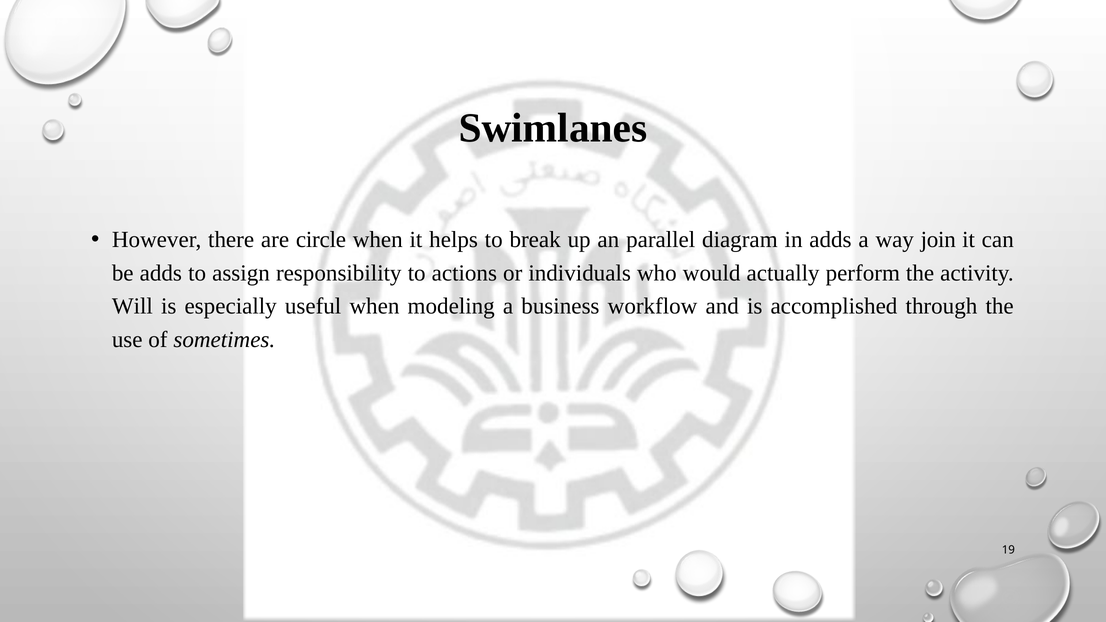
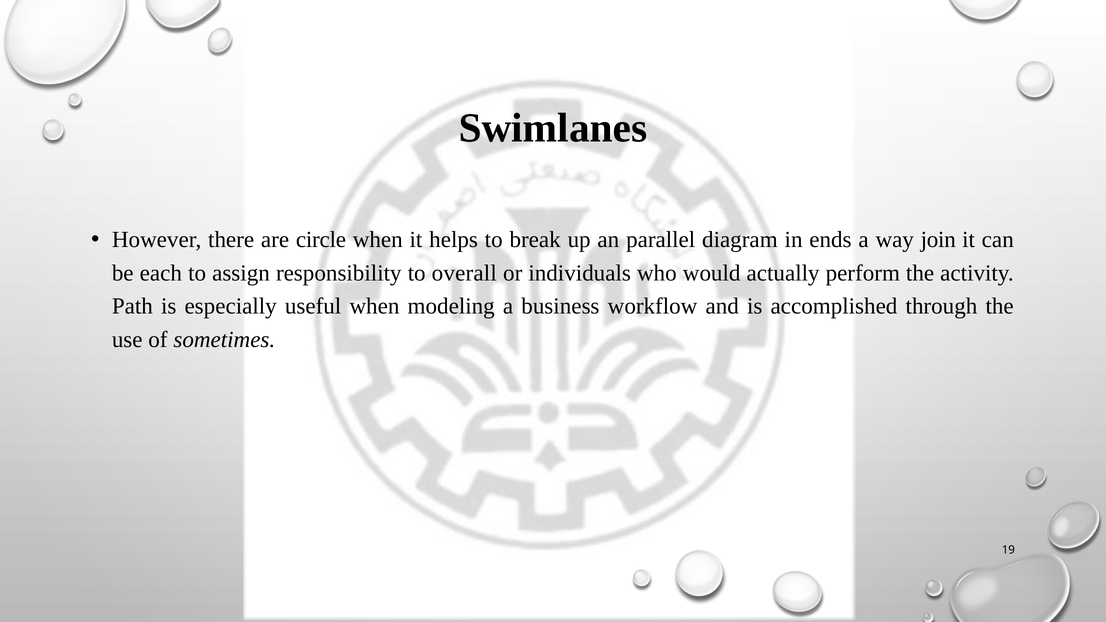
in adds: adds -> ends (830, 240)
be adds: adds -> each (161, 273)
actions: actions -> overall (464, 273)
Will: Will -> Path (132, 306)
